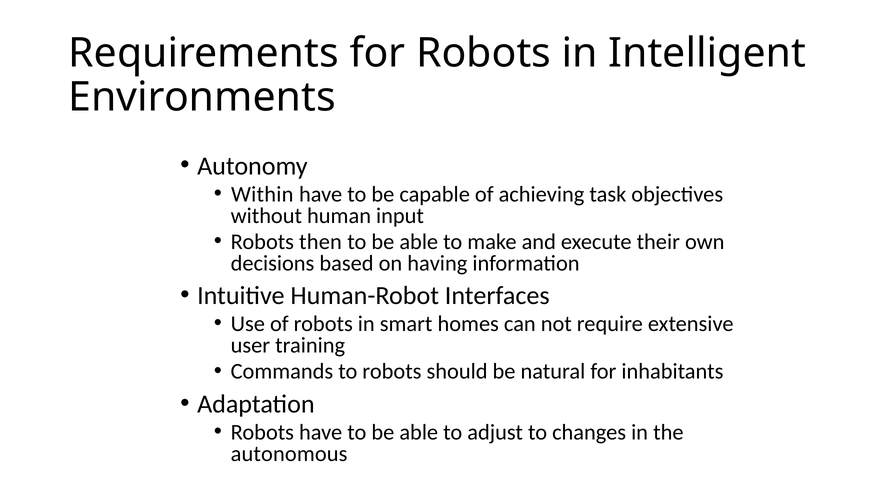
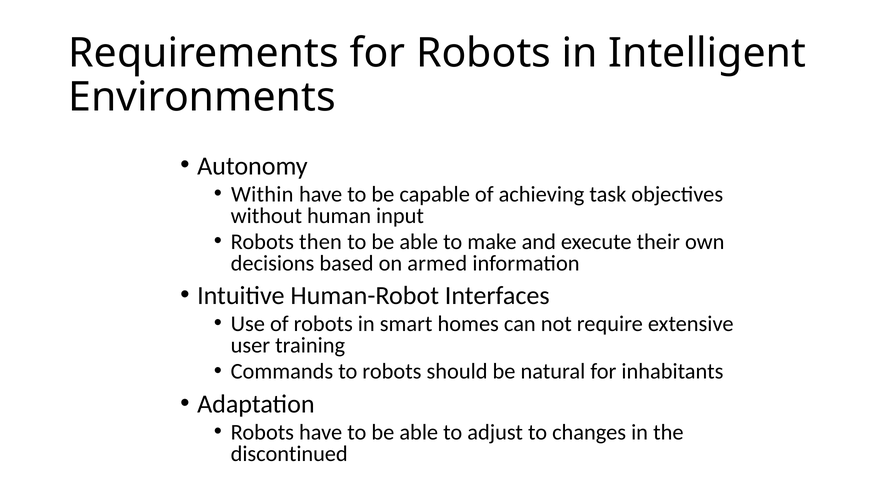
having: having -> armed (437, 263)
autonomous: autonomous -> discontinued (289, 454)
